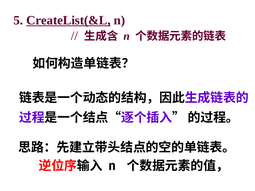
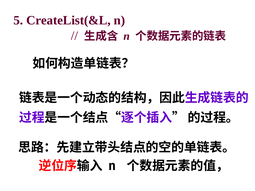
CreateList(&L underline: present -> none (68, 20)
